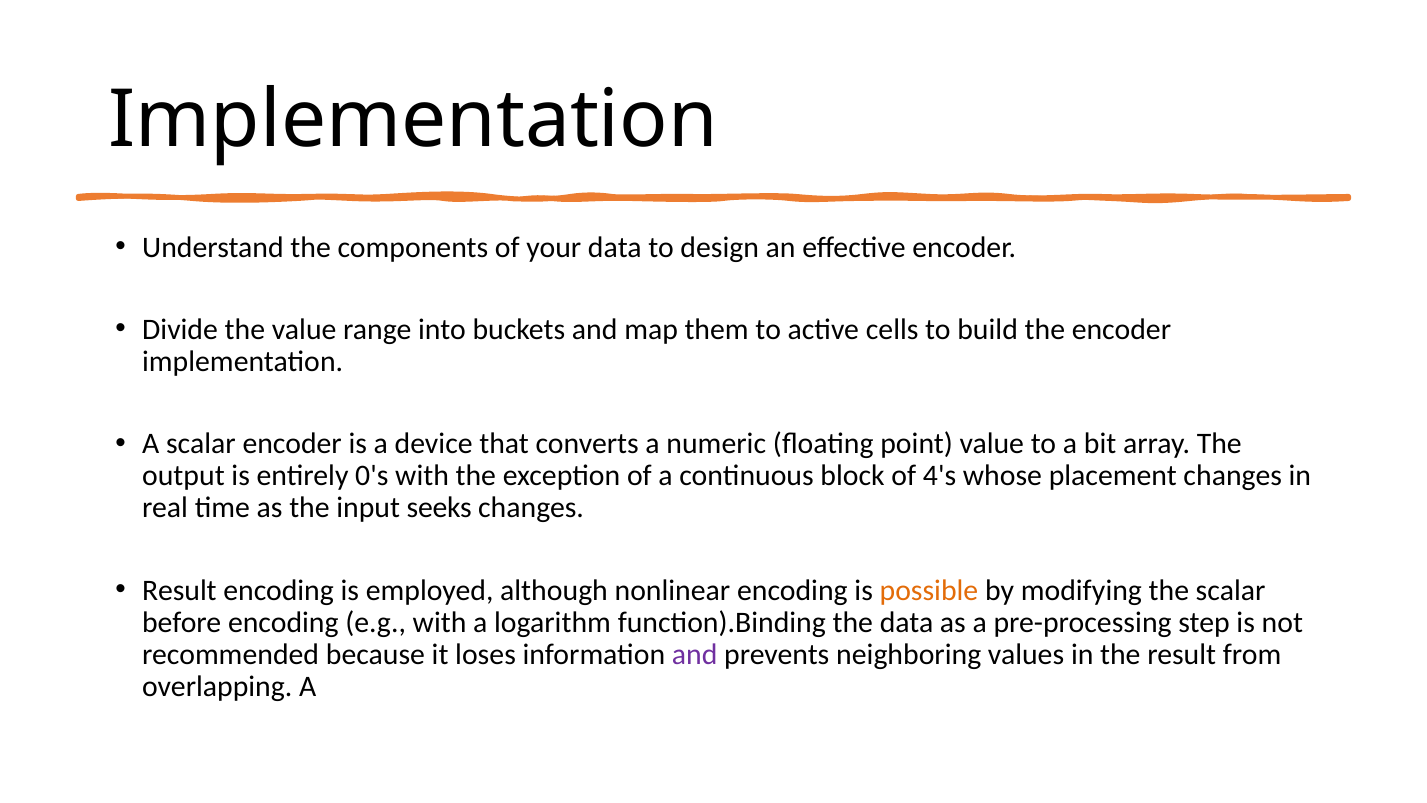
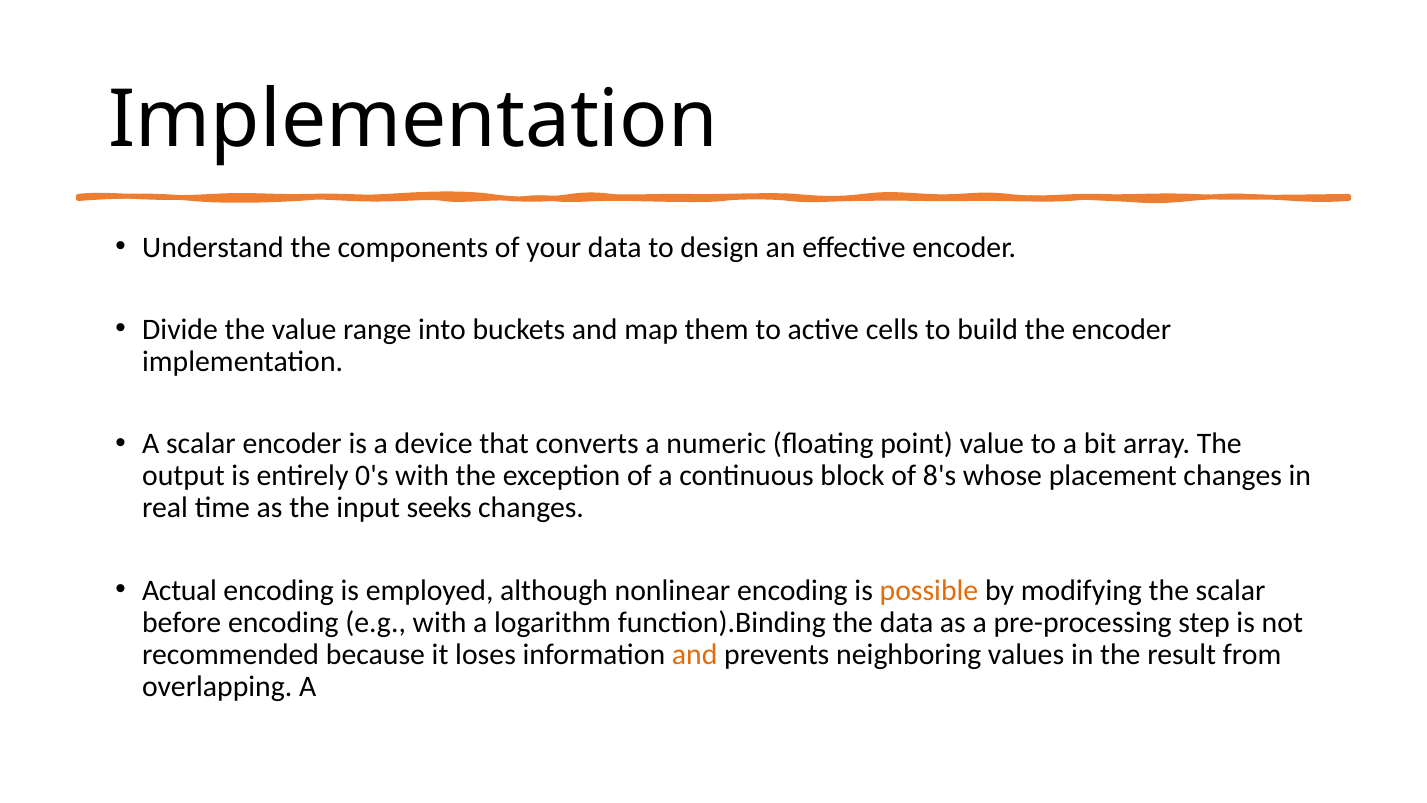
4's: 4's -> 8's (940, 476)
Result: Result -> Actual (180, 590)
and colour: purple -> orange (695, 654)
